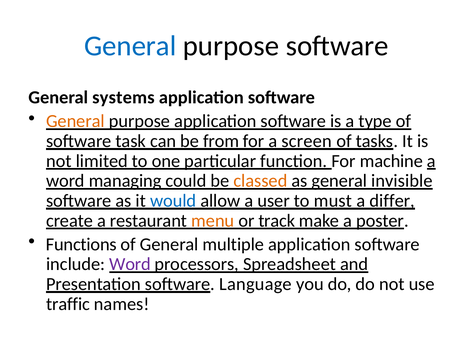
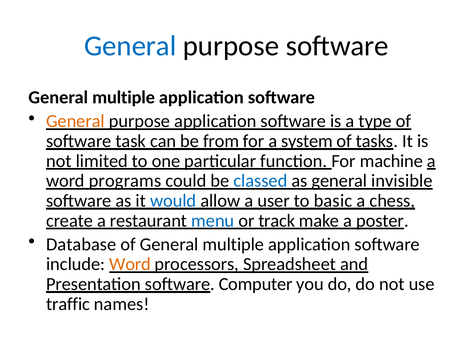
systems: systems -> multiple (124, 97)
screen: screen -> system (307, 141)
managing: managing -> programs (125, 181)
classed colour: orange -> blue (260, 181)
must: must -> basic (333, 201)
differ: differ -> chess (392, 201)
menu colour: orange -> blue (213, 220)
Functions: Functions -> Database (81, 244)
Word colour: purple -> orange (130, 264)
Language: Language -> Computer (256, 284)
